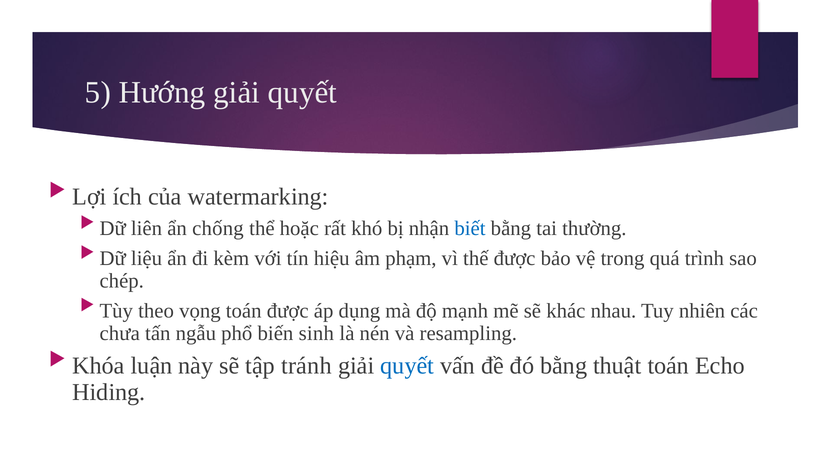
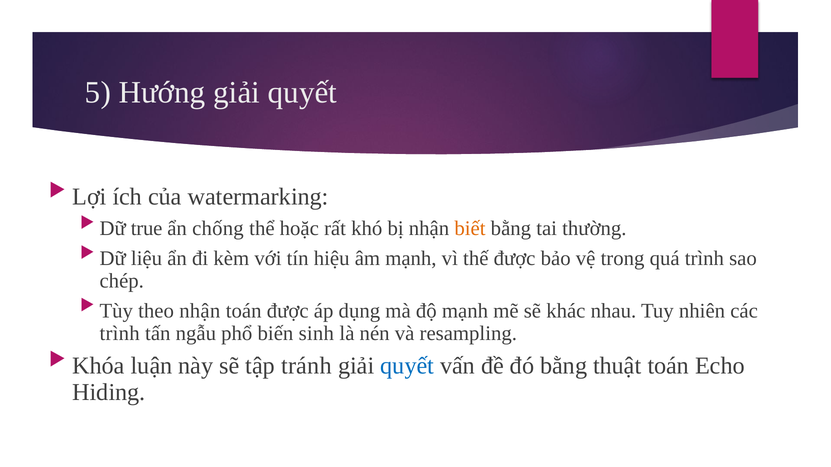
liên: liên -> true (147, 228)
biết colour: blue -> orange (470, 228)
âm phạm: phạm -> mạnh (411, 259)
theo vọng: vọng -> nhận (200, 311)
chưa: chưa -> trình (120, 334)
